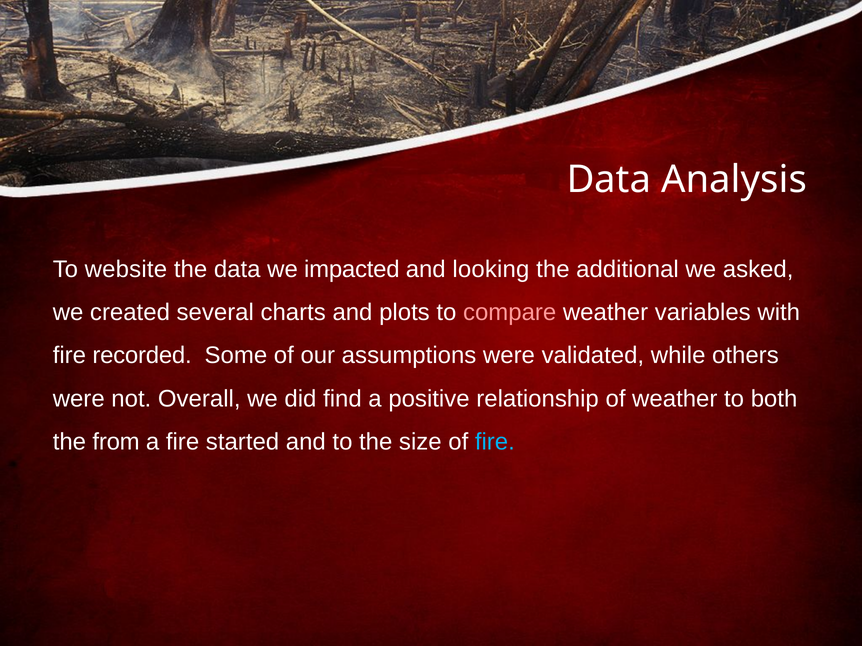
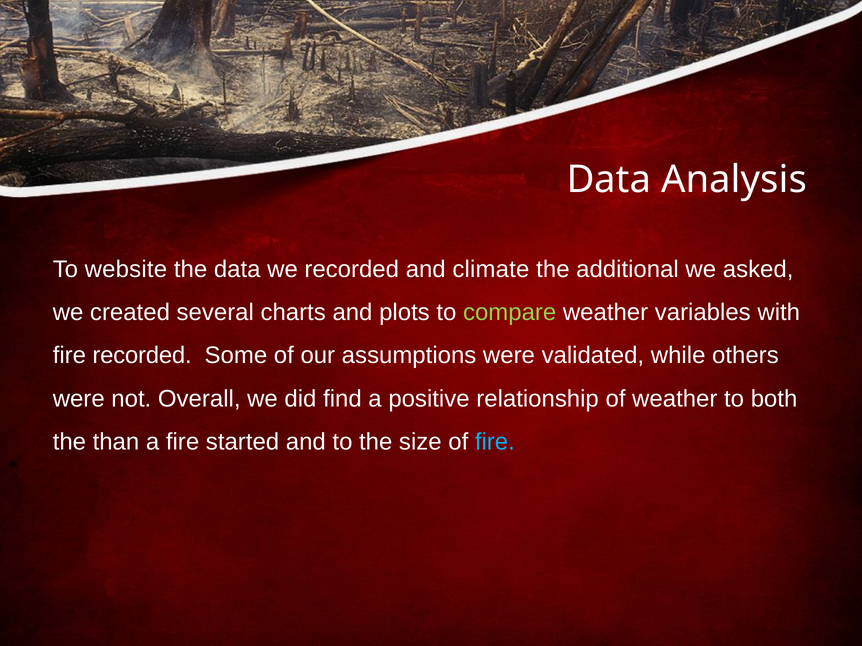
we impacted: impacted -> recorded (352, 270)
looking: looking -> climate (491, 270)
compare colour: pink -> light green (510, 313)
from: from -> than (116, 442)
